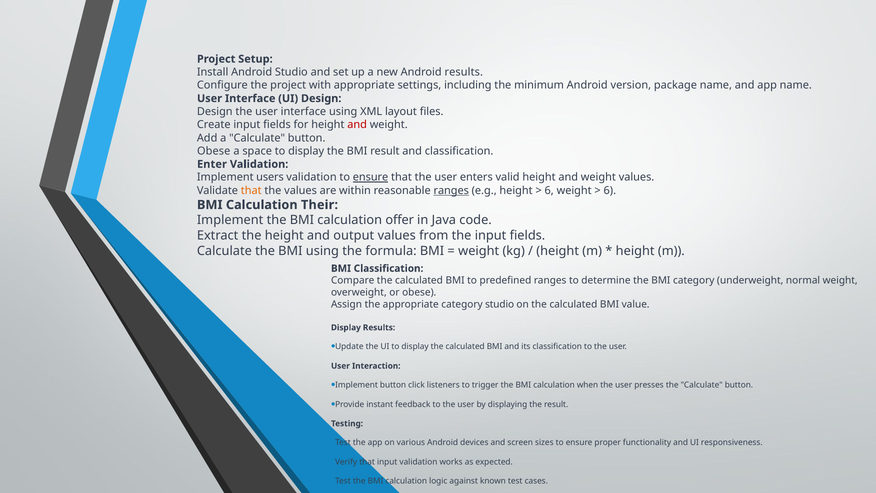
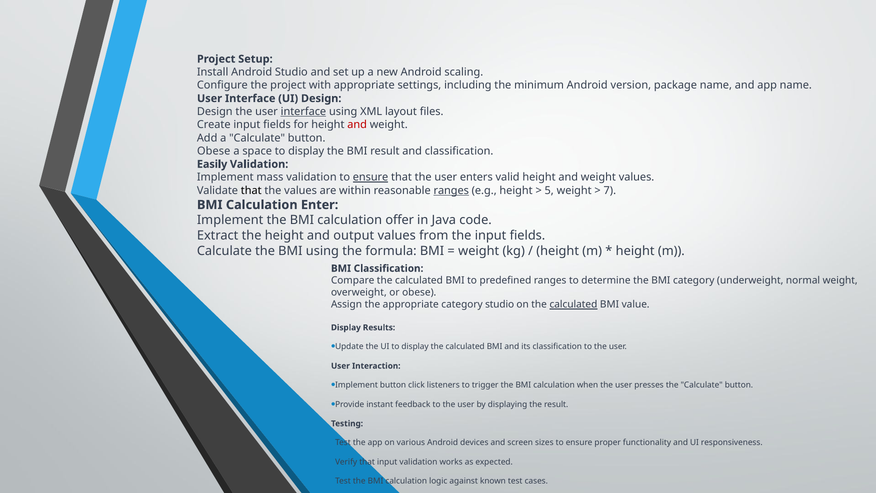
Android results: results -> scaling (464, 72)
interface underline: none -> present (303, 112)
Enter: Enter -> Easily (212, 164)
users: users -> mass (270, 177)
that colour: orange -> black (251, 190)
6: 6 -> 5 (549, 190)
6: 6 -> 7 (610, 190)
Their: Their -> Enter (320, 205)
calculated underline: none -> present (573, 304)
